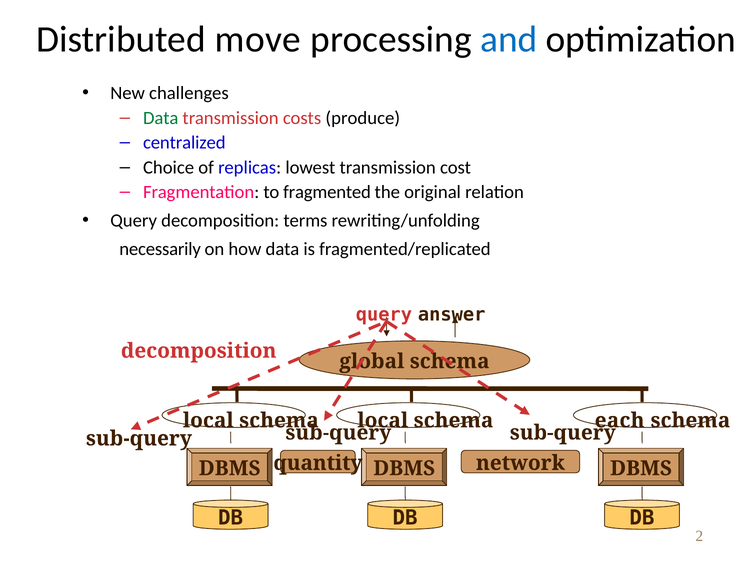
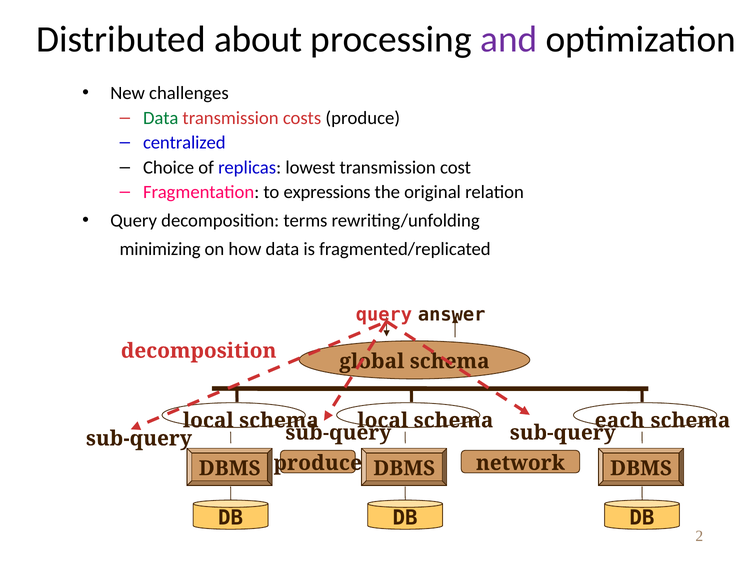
move: move -> about (258, 39)
and colour: blue -> purple (509, 39)
fragmented: fragmented -> expressions (327, 192)
necessarily: necessarily -> minimizing (160, 249)
quantity: quantity -> produce (318, 463)
